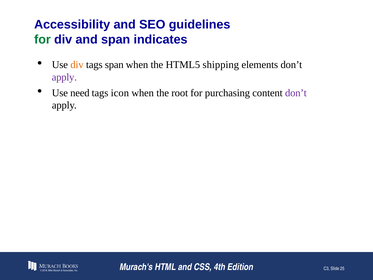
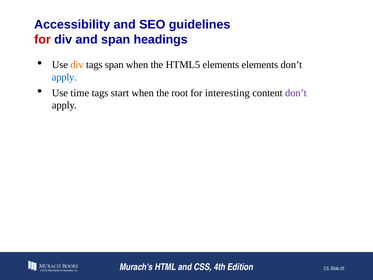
for colour: green -> red (42, 39)
indicates: indicates -> headings (161, 39)
HTML5 shipping: shipping -> elements (221, 65)
apply colour: purple -> blue (64, 77)
need: need -> time (80, 93)
icon: icon -> start (120, 93)
purchasing: purchasing -> interesting (227, 93)
